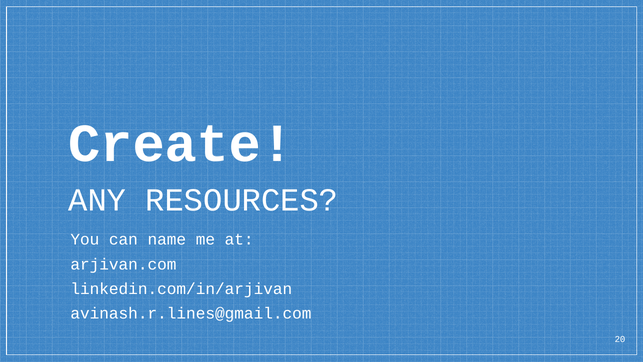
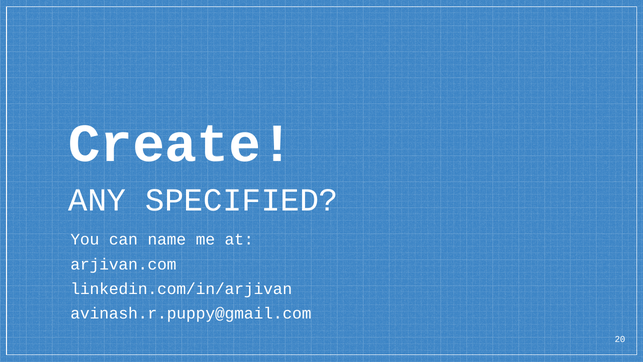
RESOURCES: RESOURCES -> SPECIFIED (242, 200)
avinash.r.lines@gmail.com: avinash.r.lines@gmail.com -> avinash.r.puppy@gmail.com (191, 313)
